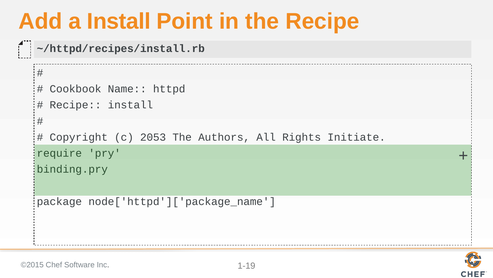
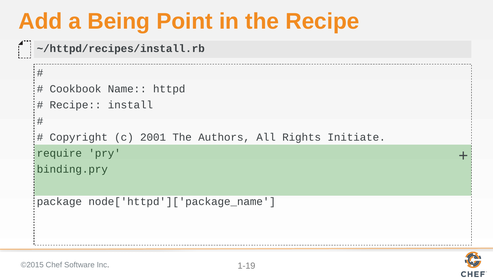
a Install: Install -> Being (119, 21)
2053: 2053 -> 2001 (153, 137)
